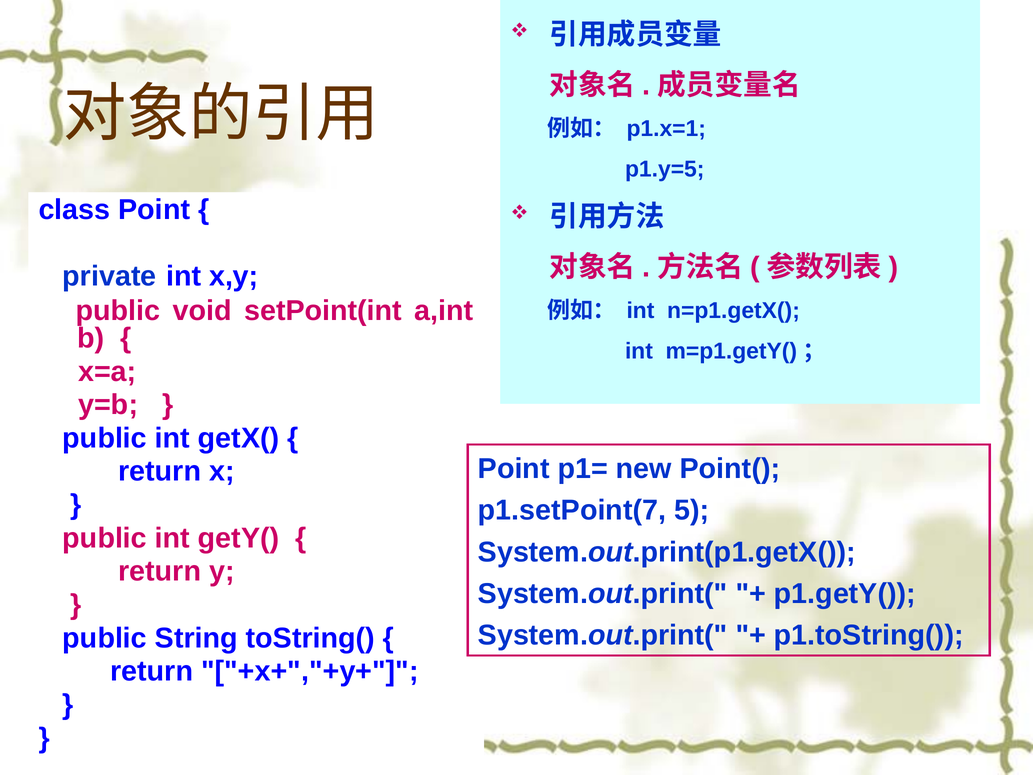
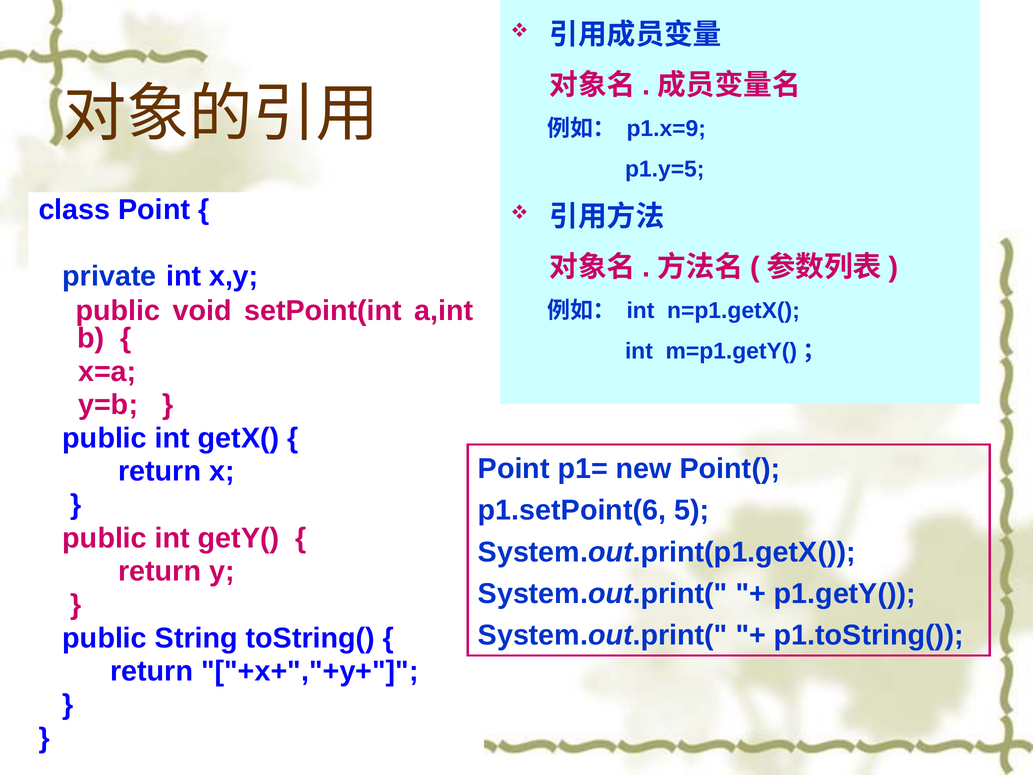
p1.x=1: p1.x=1 -> p1.x=9 (666, 129)
p1.setPoint(7: p1.setPoint(7 -> p1.setPoint(6 (572, 510)
